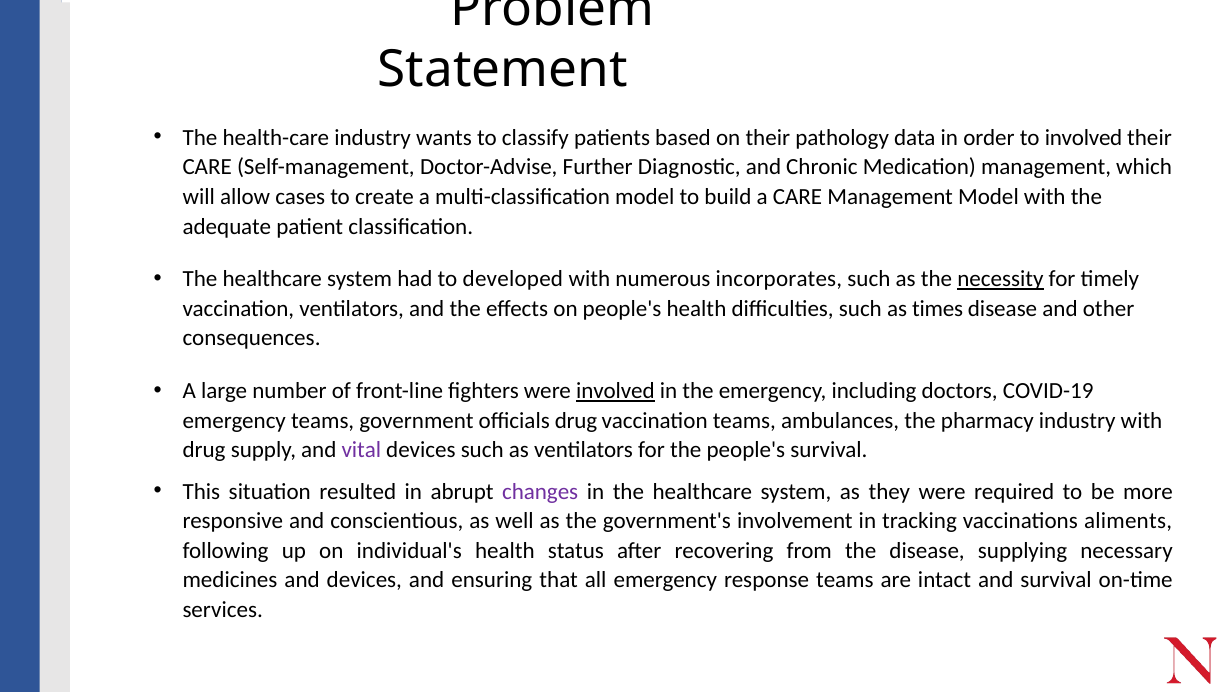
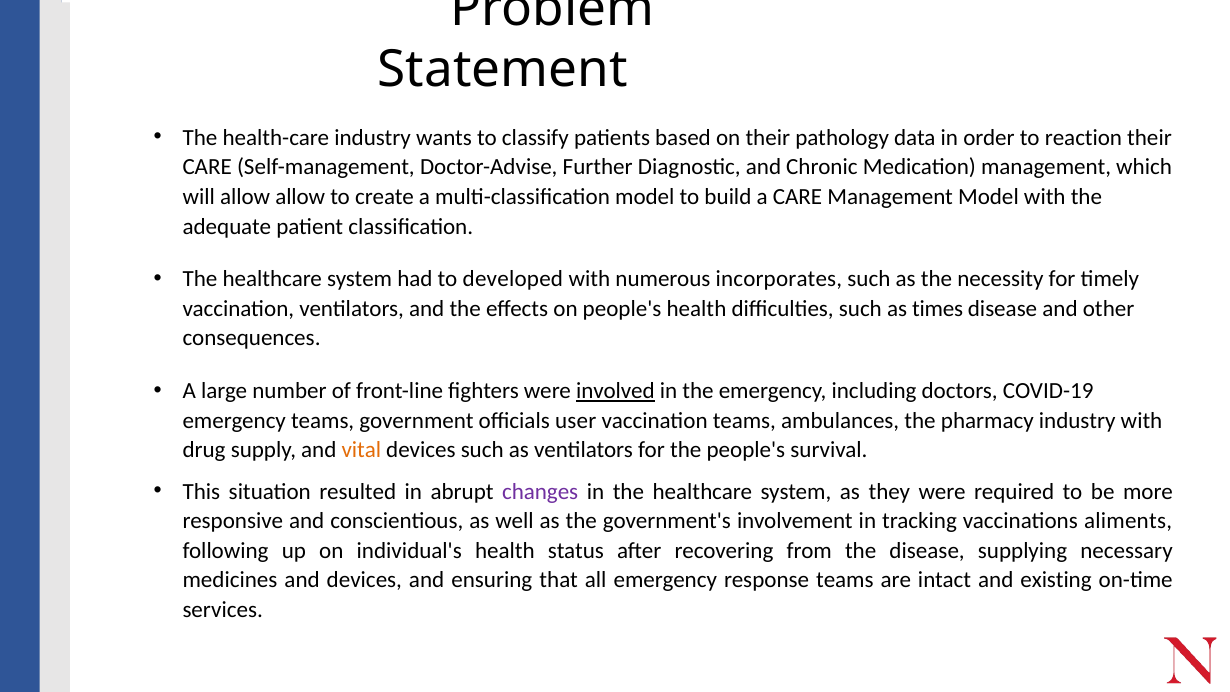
to involved: involved -> reaction (1083, 138)
allow cases: cases -> allow (300, 197)
necessity underline: present -> none (1000, 279)
officials drug: drug -> user (576, 421)
vital colour: purple -> orange (361, 450)
and survival: survival -> existing (1056, 580)
